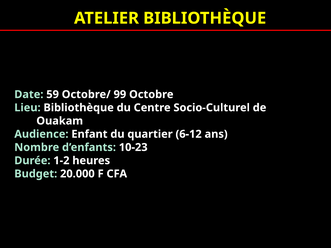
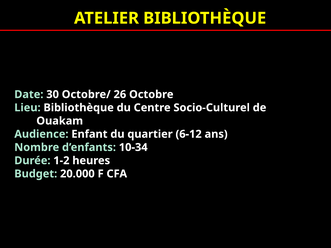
59: 59 -> 30 (53, 95)
99: 99 -> 26 (120, 95)
10-23: 10-23 -> 10-34 (133, 147)
